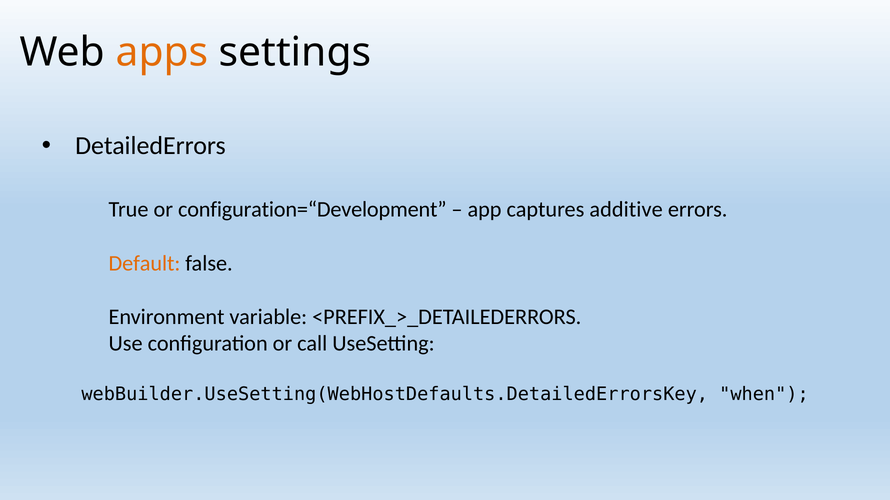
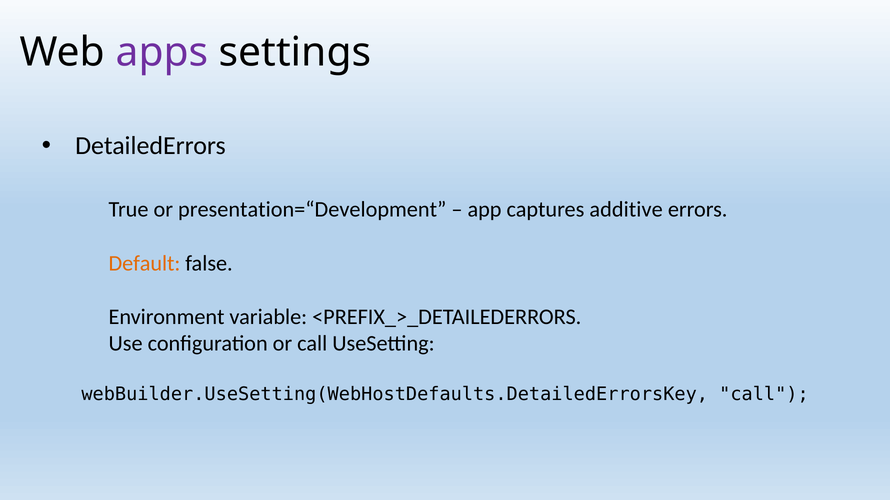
apps colour: orange -> purple (162, 53)
configuration=“Development: configuration=“Development -> presentation=“Development (312, 210)
webBuilder.UseSetting(WebHostDefaults.DetailedErrorsKey when: when -> call (764, 395)
